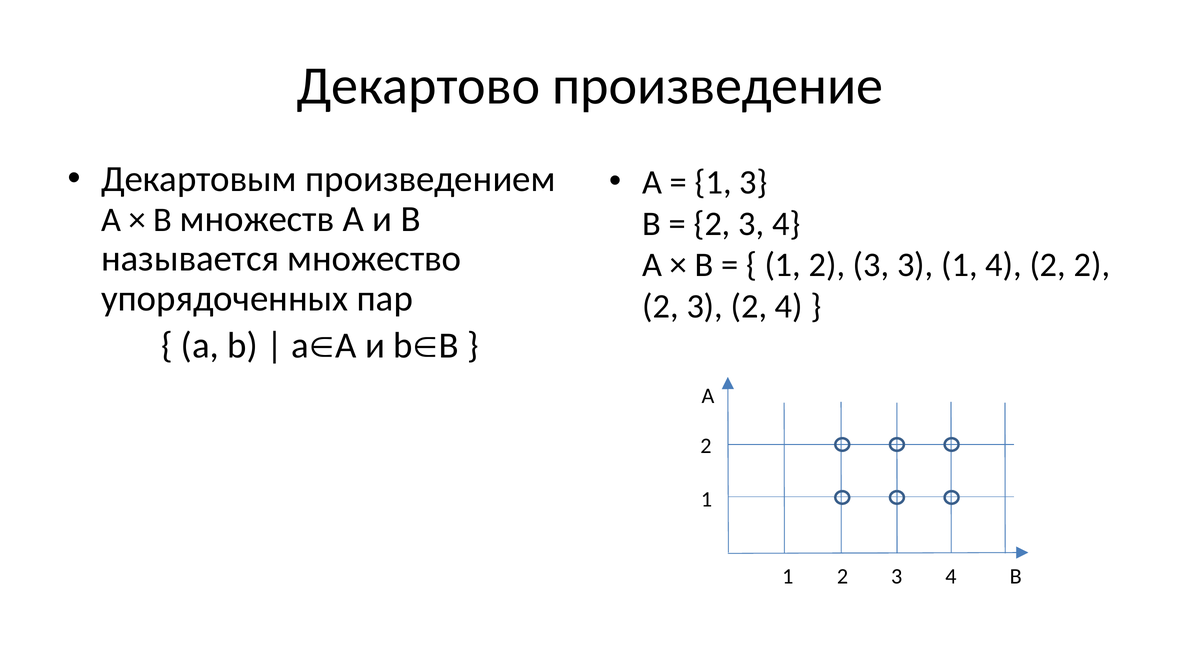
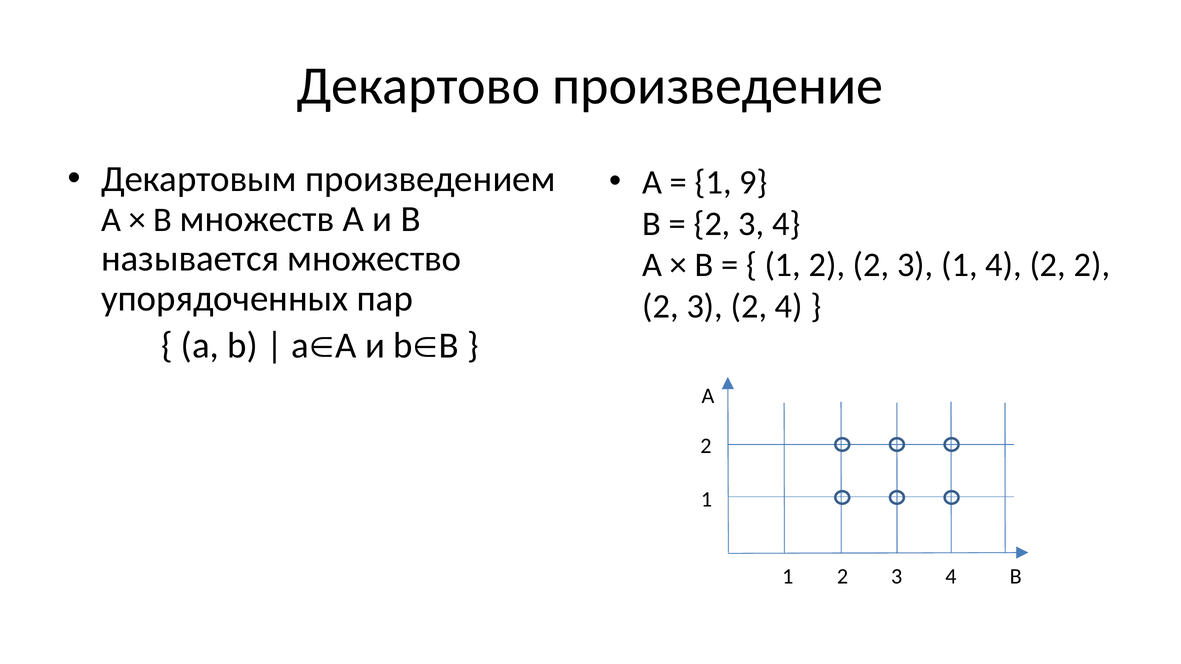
1 3: 3 -> 9 (754, 183)
3: 3 -> 2 (871, 265)
